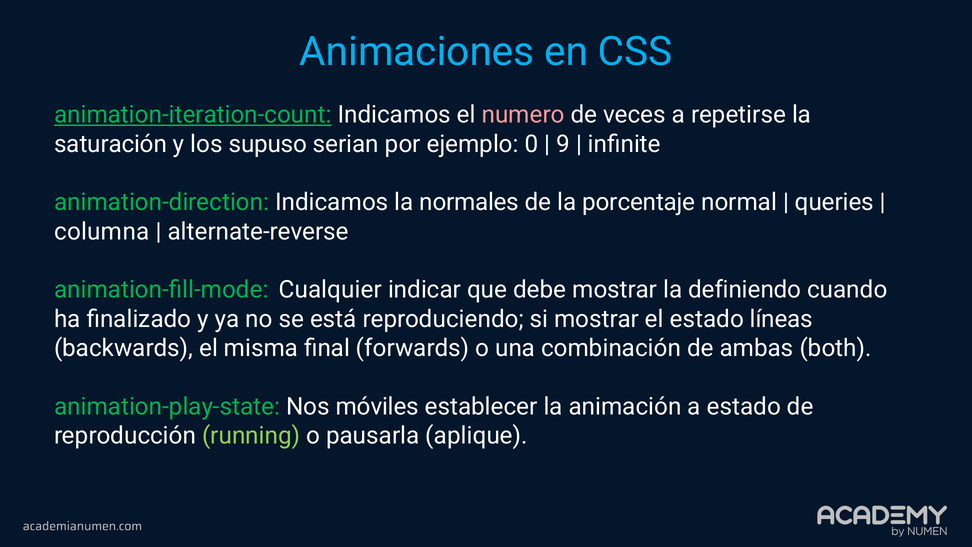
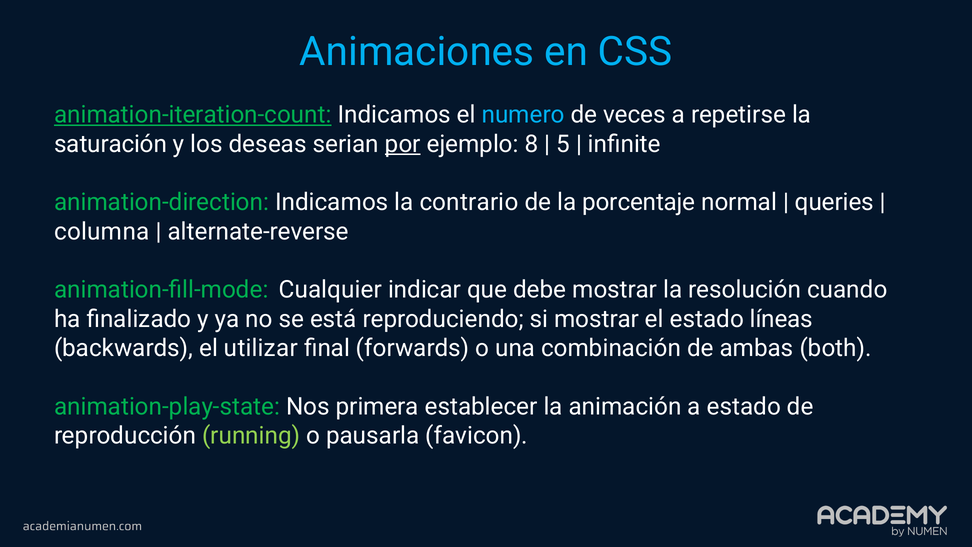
numero colour: pink -> light blue (523, 115)
supuso: supuso -> deseas (268, 144)
por underline: none -> present (403, 144)
0: 0 -> 8 (532, 144)
9: 9 -> 5 (563, 144)
normales: normales -> contrario (469, 202)
definiendo: definiendo -> resolución (745, 290)
misma: misma -> utilizar (261, 348)
móviles: móviles -> primera (377, 406)
aplique: aplique -> favicon (477, 436)
